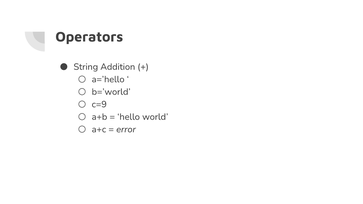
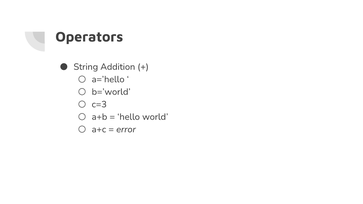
c=9: c=9 -> c=3 (99, 104)
